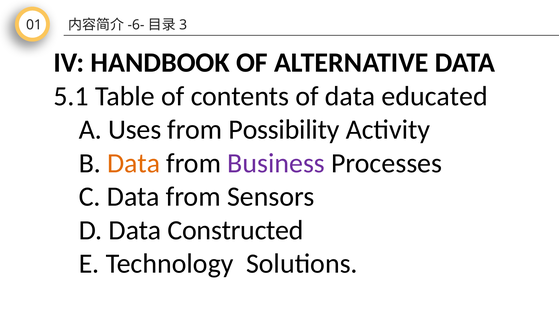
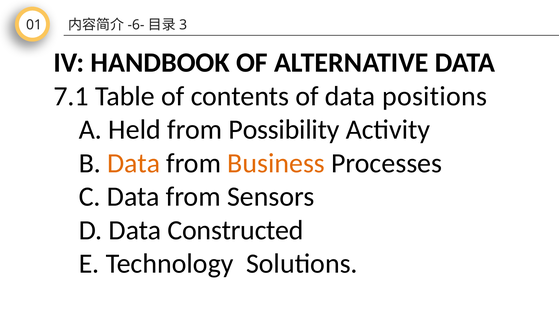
5.1: 5.1 -> 7.1 (71, 96)
educated: educated -> positions (435, 96)
Uses: Uses -> Held (135, 130)
Business colour: purple -> orange (276, 163)
